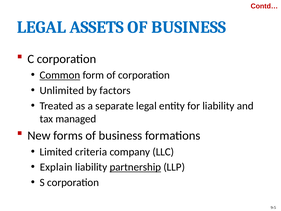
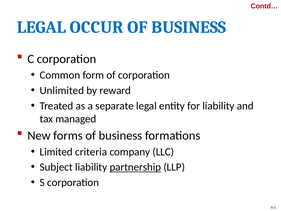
ASSETS: ASSETS -> OCCUR (97, 27)
Common underline: present -> none (60, 75)
factors: factors -> reward (115, 90)
Explain: Explain -> Subject (56, 167)
